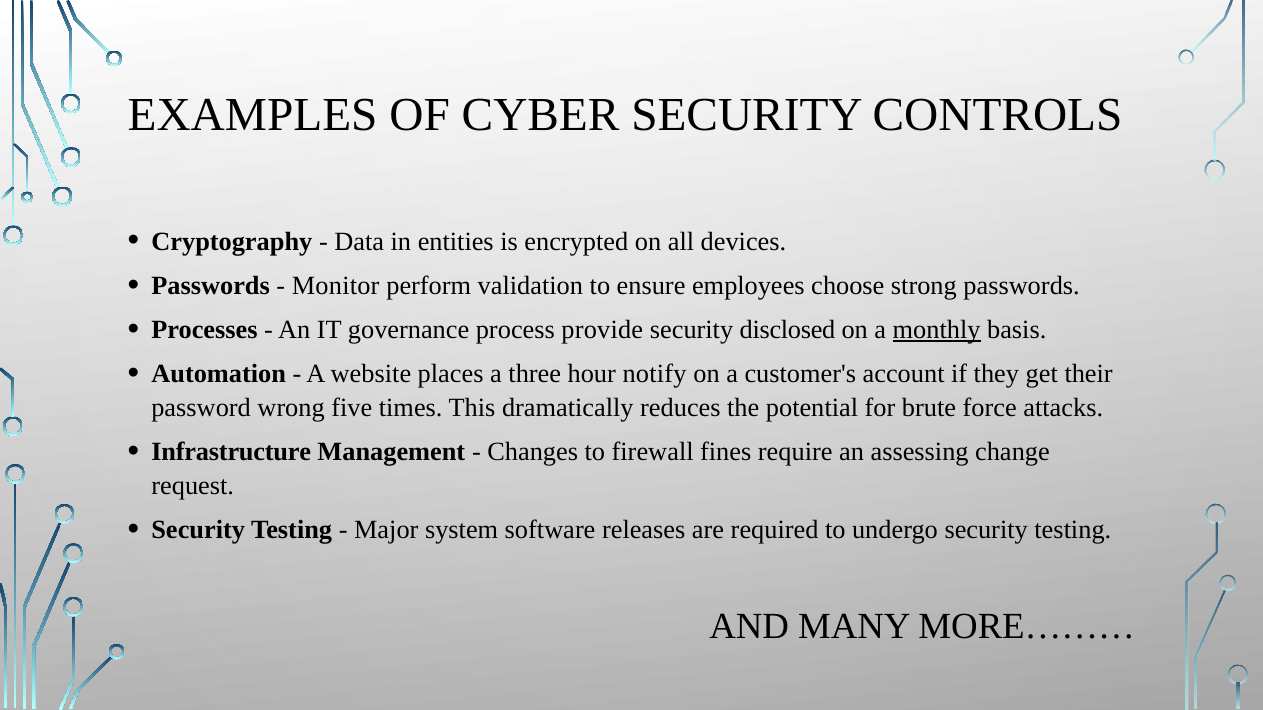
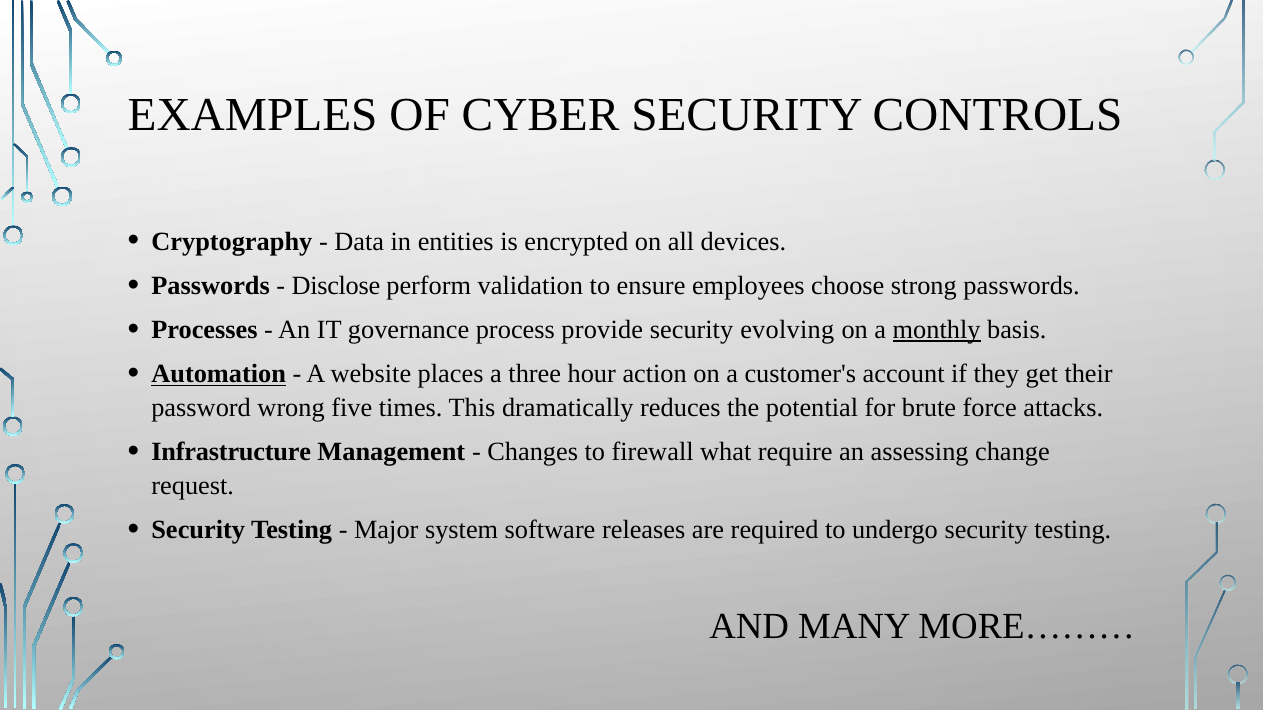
Monitor: Monitor -> Disclose (336, 286)
disclosed: disclosed -> evolving (787, 330)
Automation underline: none -> present (219, 374)
notify: notify -> action (655, 374)
fines: fines -> what (726, 452)
